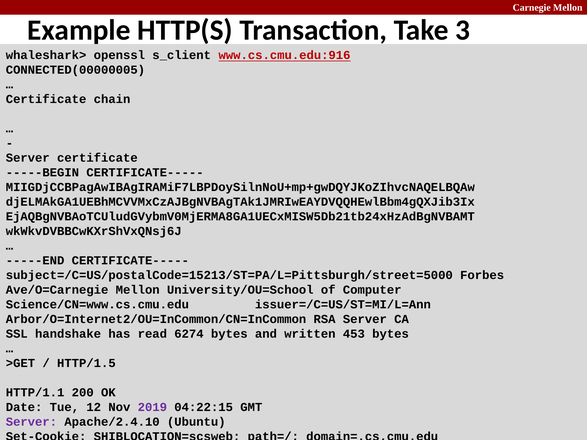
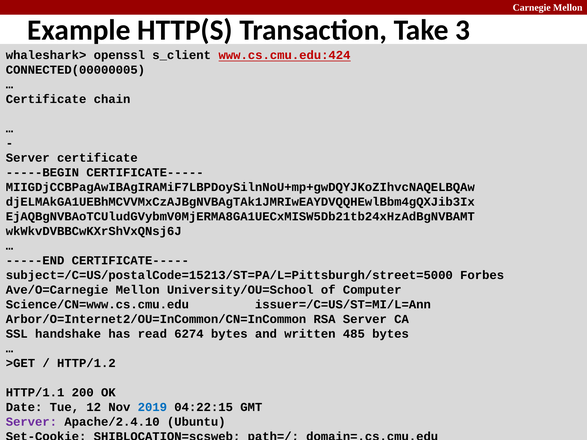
www.cs.cmu.edu:916: www.cs.cmu.edu:916 -> www.cs.cmu.edu:424 (285, 55)
453: 453 -> 485 (354, 334)
HTTP/1.5: HTTP/1.5 -> HTTP/1.2 (86, 363)
2019 colour: purple -> blue (152, 407)
